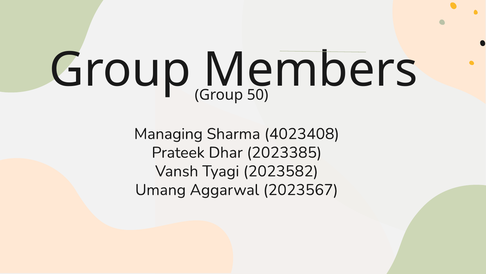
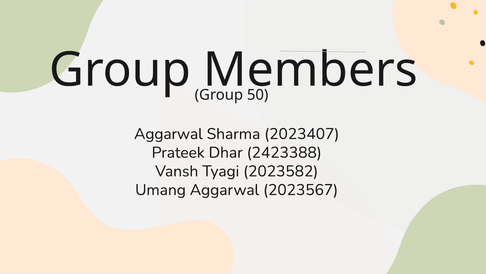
Managing: Managing -> Aggarwal (168, 134)
4023408: 4023408 -> 2023407 (302, 134)
2023385: 2023385 -> 2423388 (284, 152)
